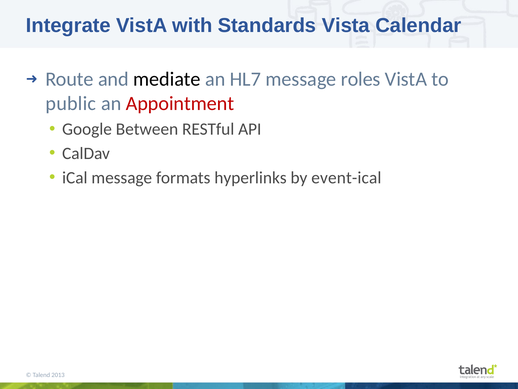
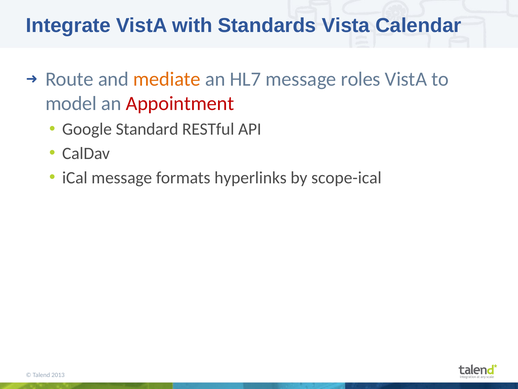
mediate colour: black -> orange (167, 79)
public: public -> model (71, 103)
Between: Between -> Standard (147, 129)
event-ical: event-ical -> scope-ical (346, 177)
